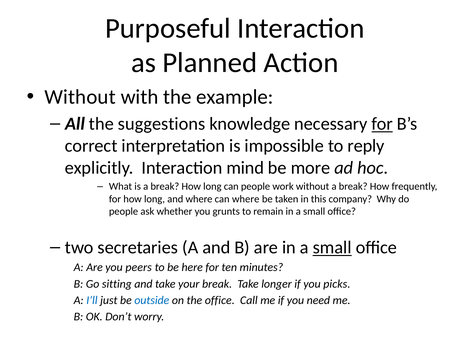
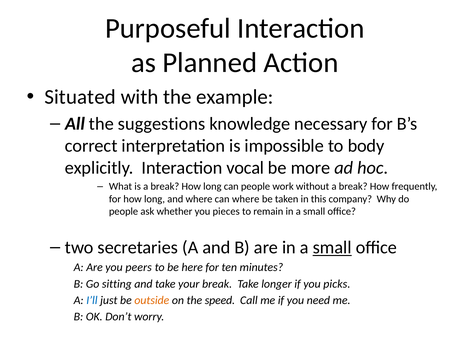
Without: Without -> Situated (80, 97)
for underline: present -> none (382, 124)
reply: reply -> body (366, 146)
mind: mind -> vocal (245, 168)
grunts: grunts -> pieces (226, 212)
outside colour: blue -> orange (152, 301)
the office: office -> speed (220, 301)
